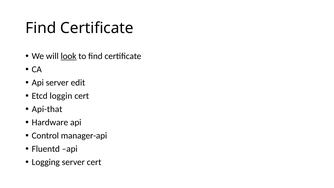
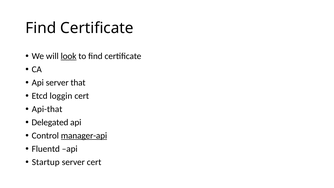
edit: edit -> that (78, 83)
Hardware: Hardware -> Delegated (50, 122)
manager-api underline: none -> present (84, 136)
Logging: Logging -> Startup (46, 162)
